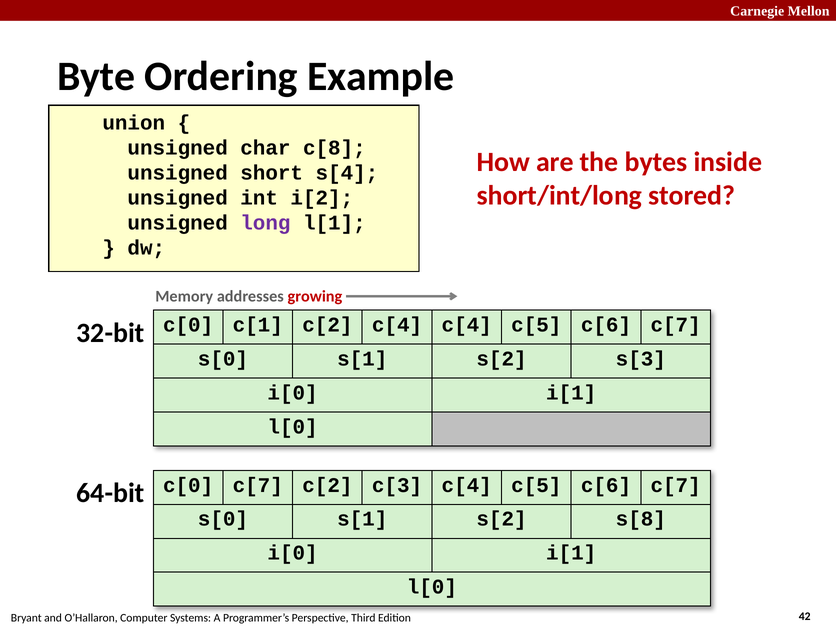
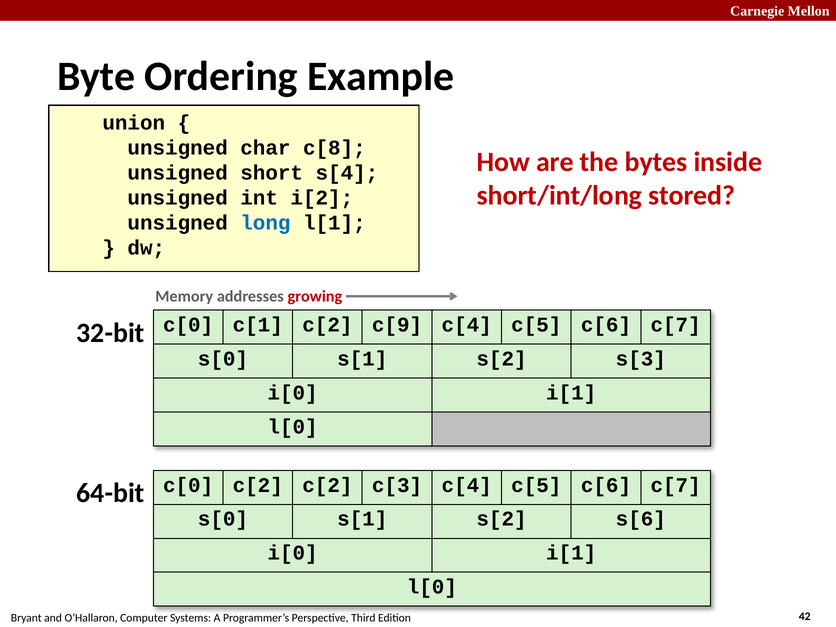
long colour: purple -> blue (265, 223)
c[2 c[4: c[4 -> c[9 (397, 325)
c[0 c[7: c[7 -> c[2 (258, 485)
s[8: s[8 -> s[6 (641, 519)
